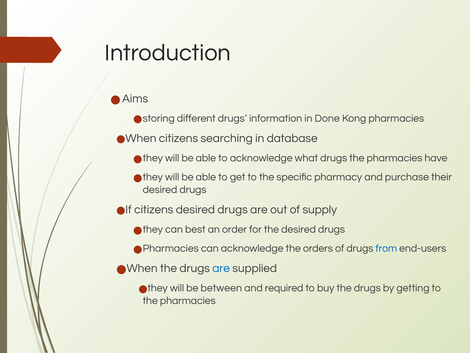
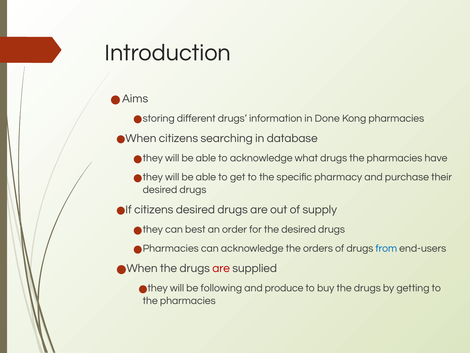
are colour: blue -> red (221, 268)
between: between -> following (221, 288)
required: required -> produce (284, 288)
